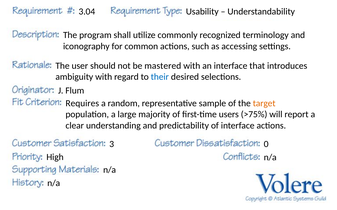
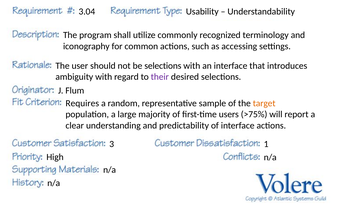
be mastered: mastered -> selections (163, 66)
their colour: blue -> purple (160, 77)
0: 0 -> 1 (266, 144)
